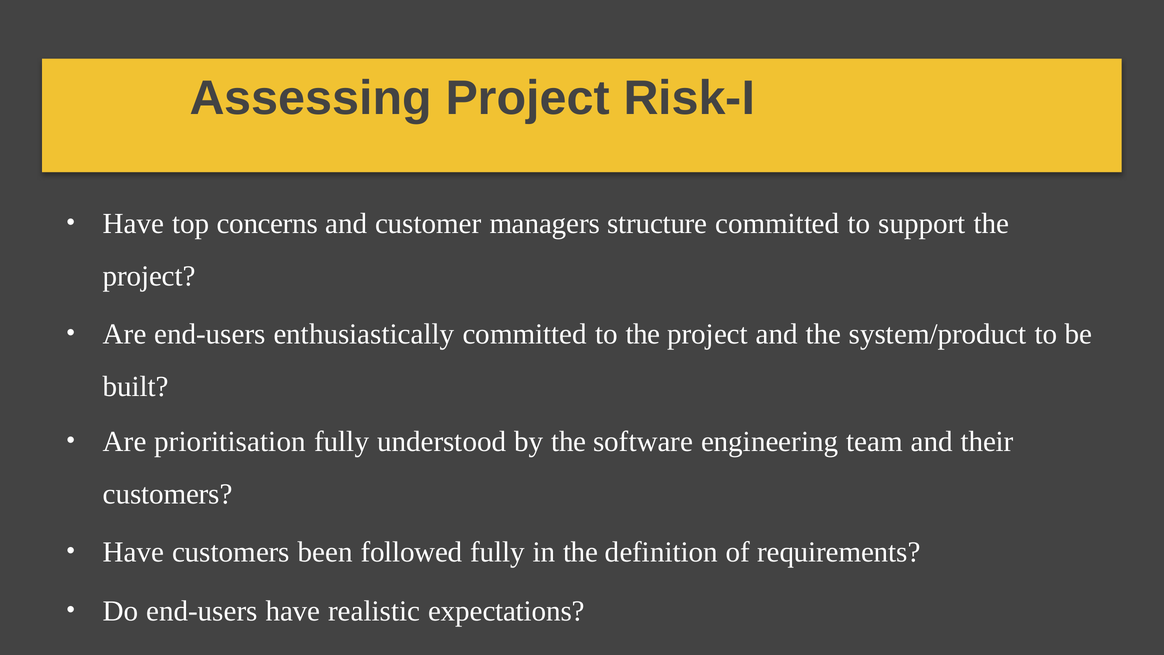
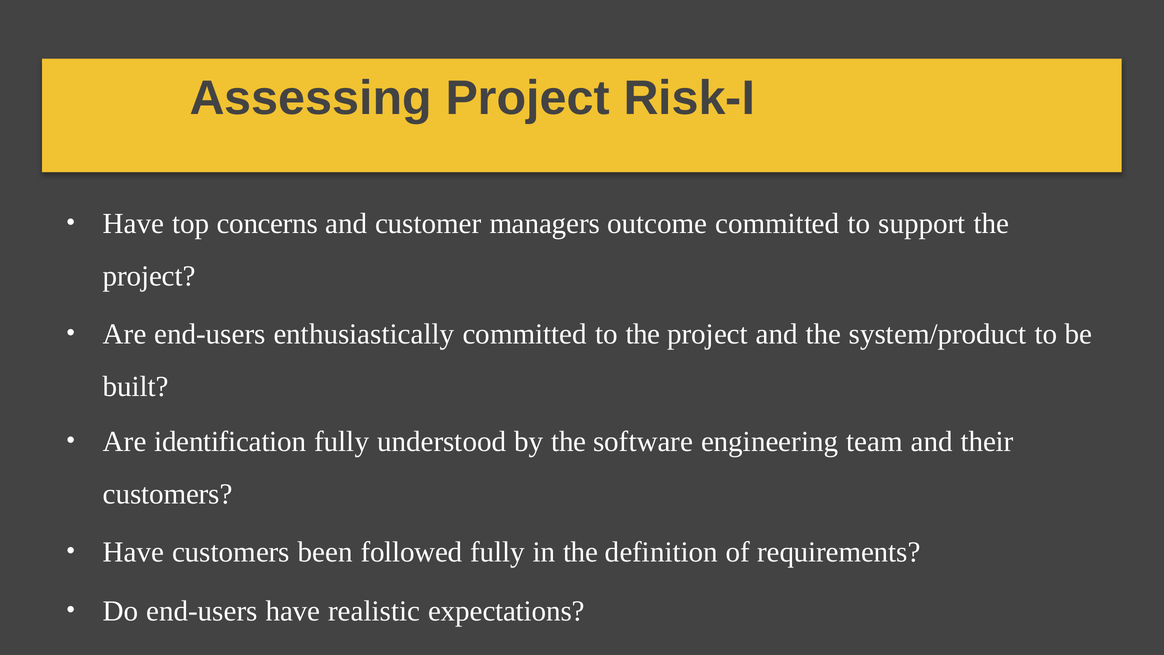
structure: structure -> outcome (657, 223)
prioritisation: prioritisation -> identification (230, 441)
